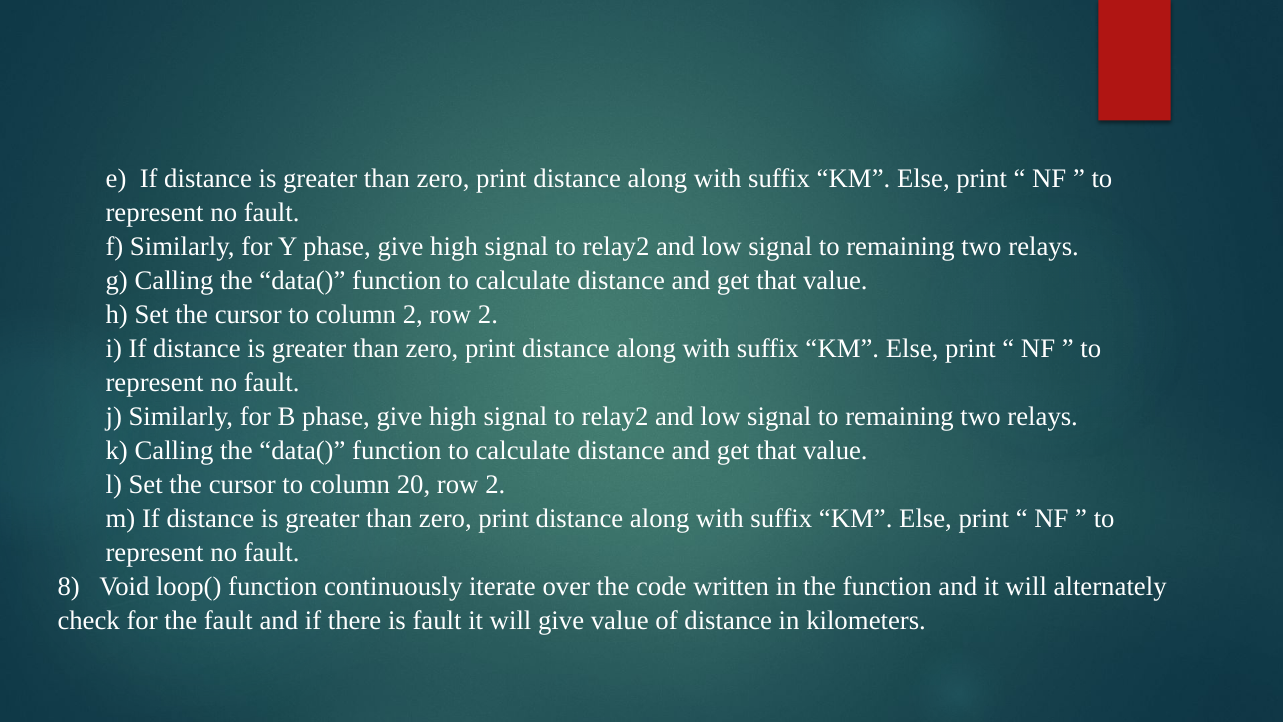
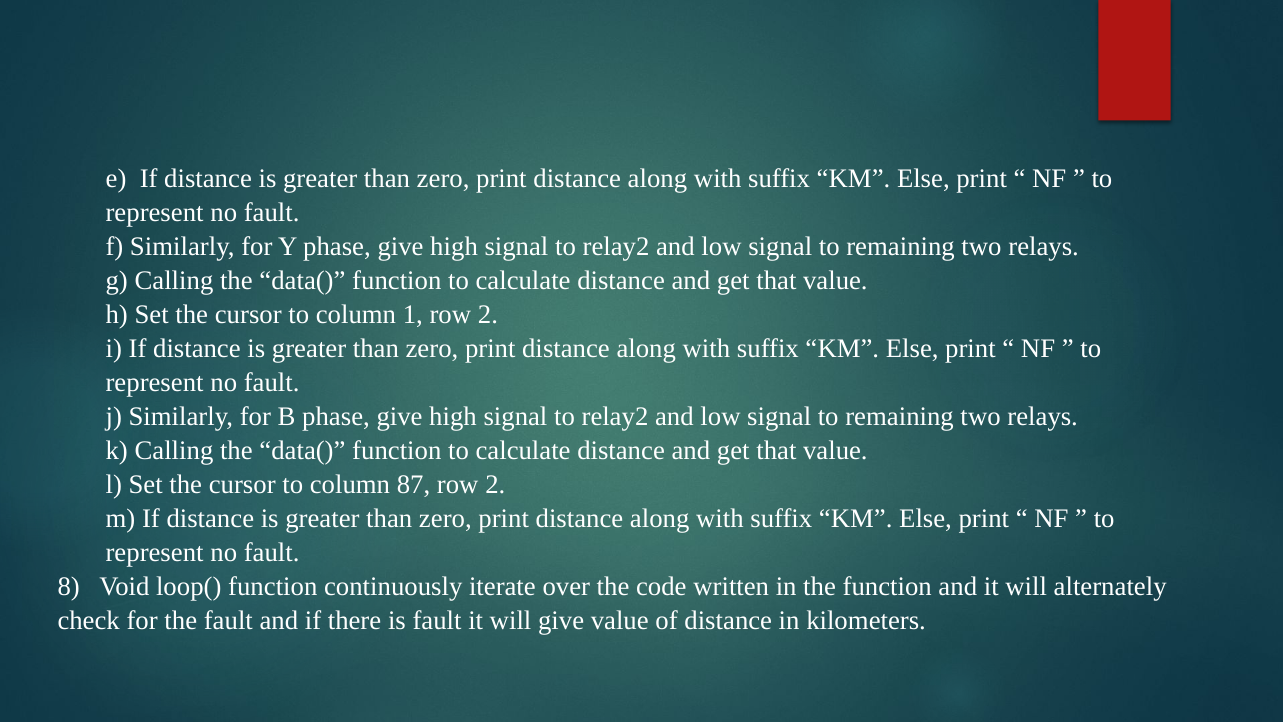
column 2: 2 -> 1 (413, 315)
20: 20 -> 87 (414, 485)
